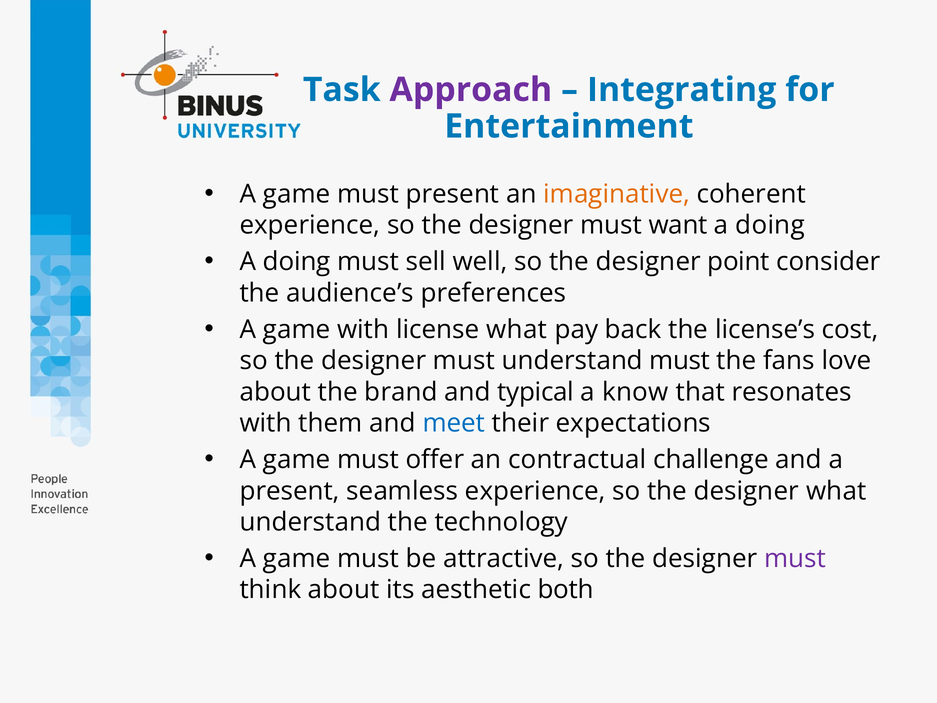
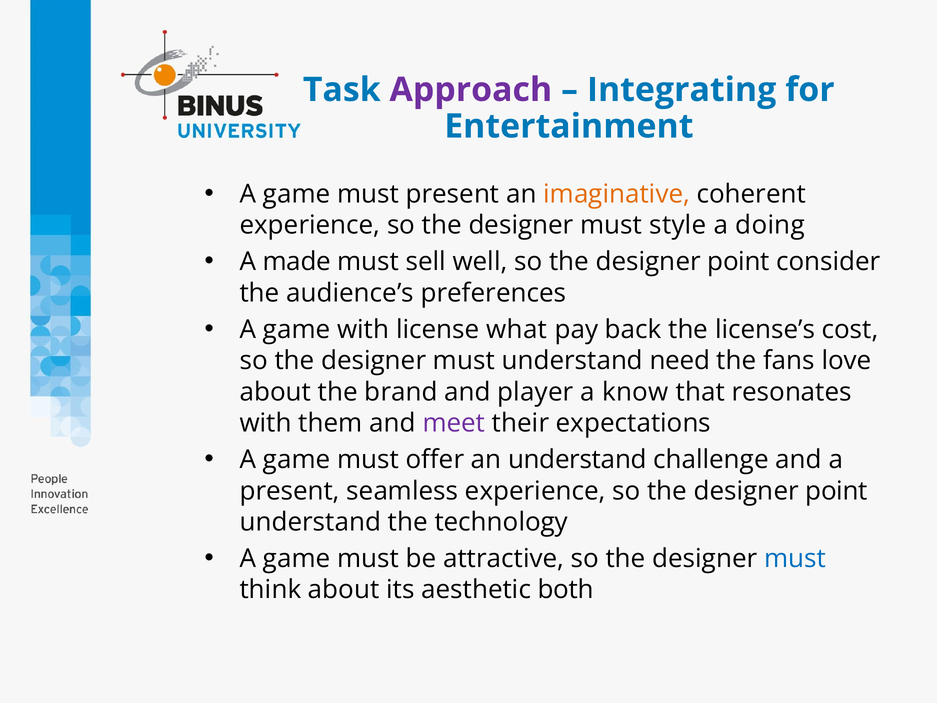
want: want -> style (678, 225)
doing: doing -> made (297, 262)
understand must: must -> need (680, 361)
typical: typical -> player (535, 392)
meet colour: blue -> purple (454, 423)
an contractual: contractual -> understand (577, 459)
what: what -> point (837, 491)
must colour: purple -> blue (795, 558)
